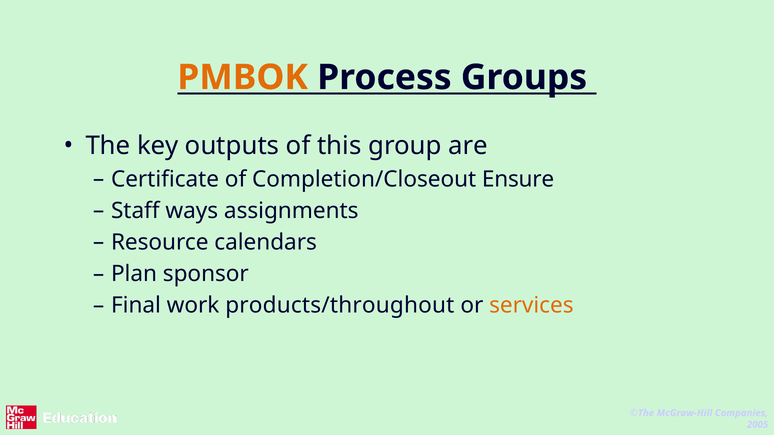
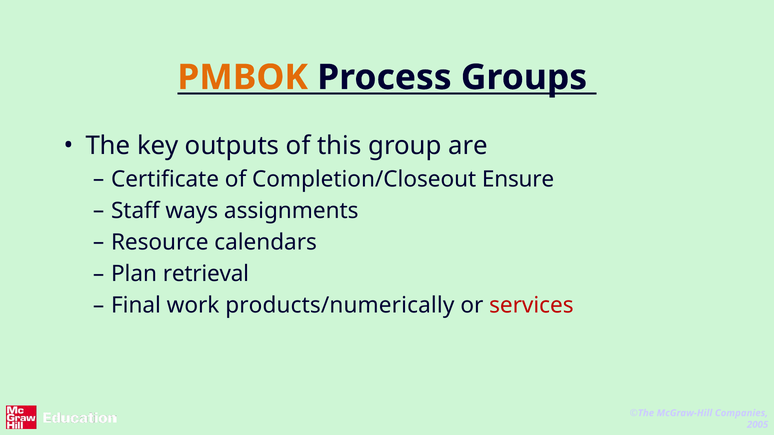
sponsor: sponsor -> retrieval (206, 274)
products/throughout: products/throughout -> products/numerically (340, 306)
services colour: orange -> red (531, 306)
